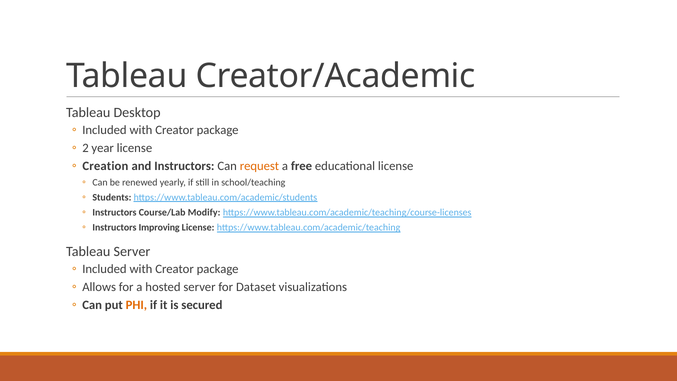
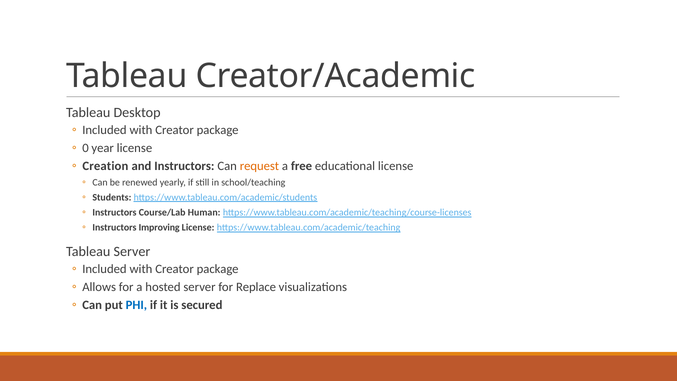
2: 2 -> 0 (85, 148)
Modify: Modify -> Human (204, 212)
Dataset: Dataset -> Replace (256, 287)
PHI colour: orange -> blue (136, 305)
